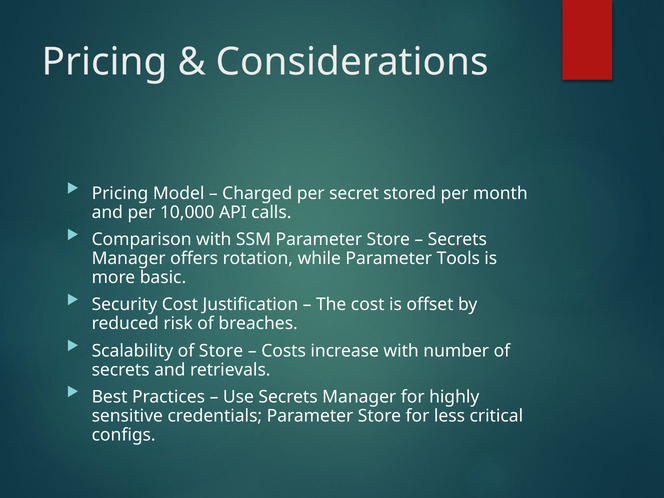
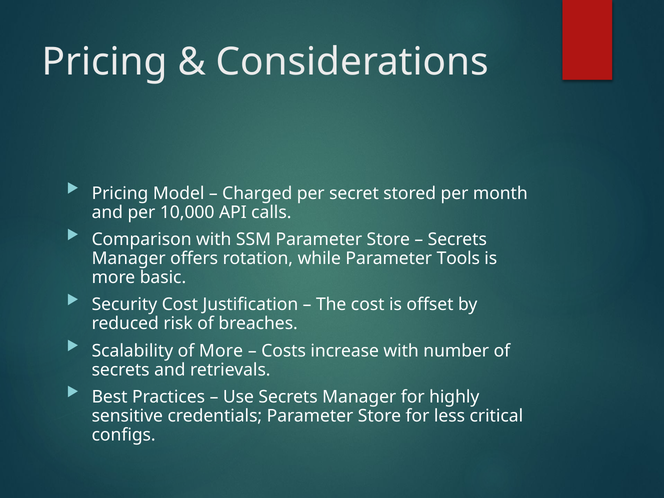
of Store: Store -> More (221, 351)
